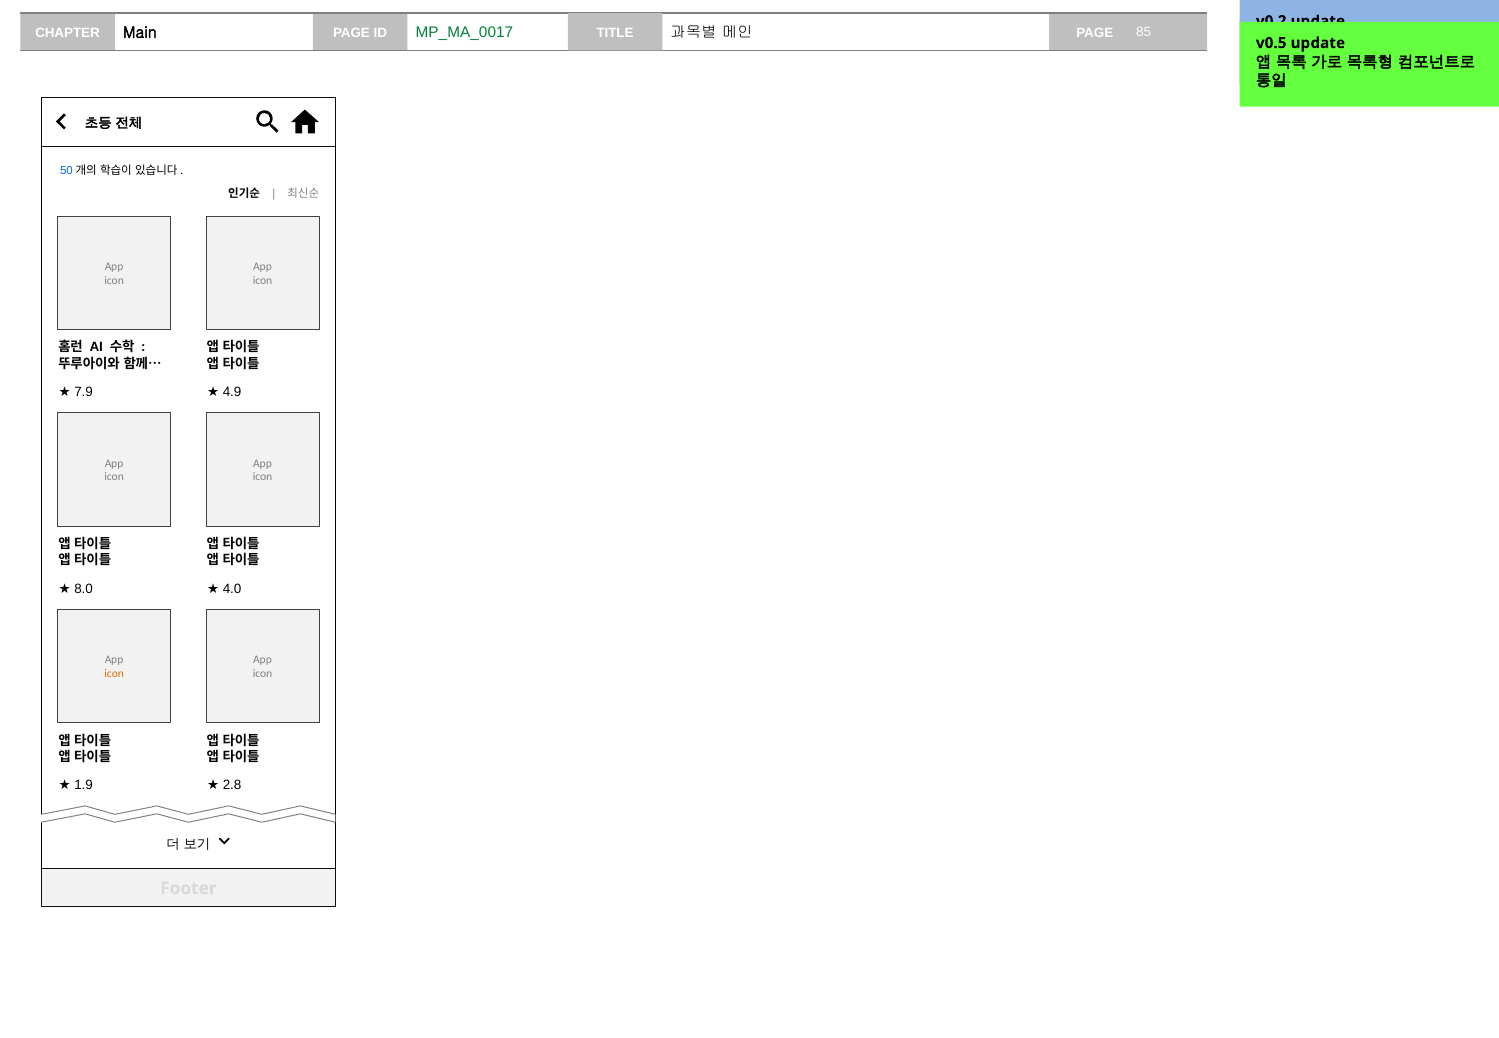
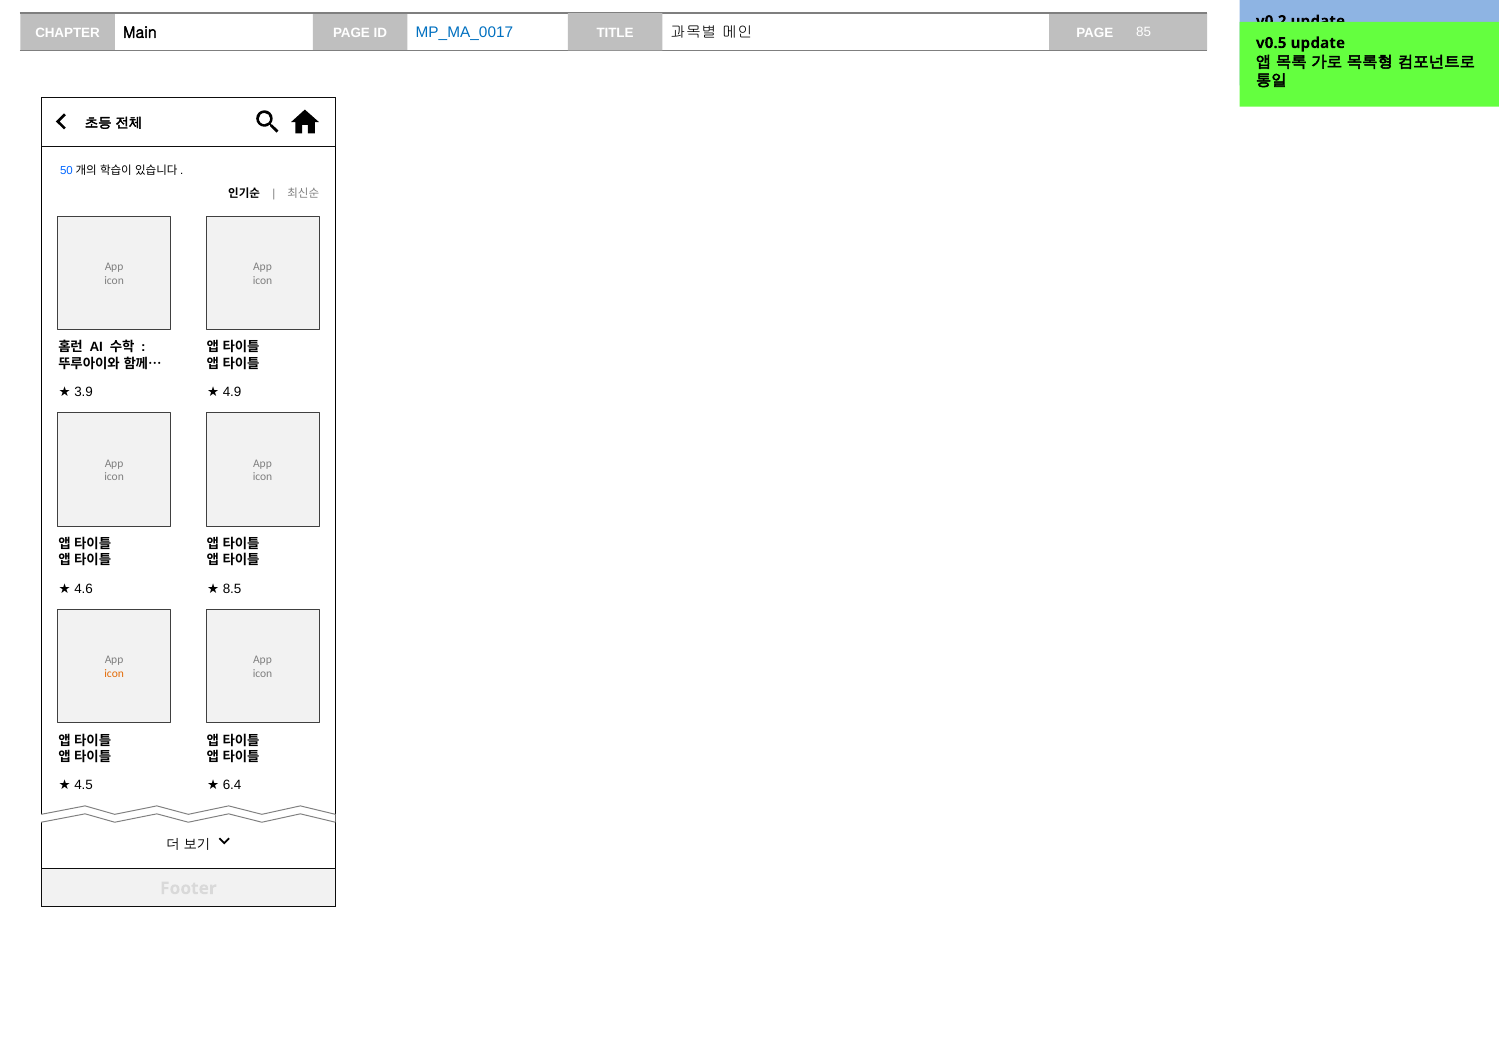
MP_MA_0017 colour: green -> blue (464, 33)
7.9: 7.9 -> 3.9 (84, 392)
8.0: 8.0 -> 4.6 (84, 588)
4.0: 4.0 -> 8.5 (232, 588)
1.9: 1.9 -> 4.5 (84, 785)
2.8: 2.8 -> 6.4 (232, 785)
